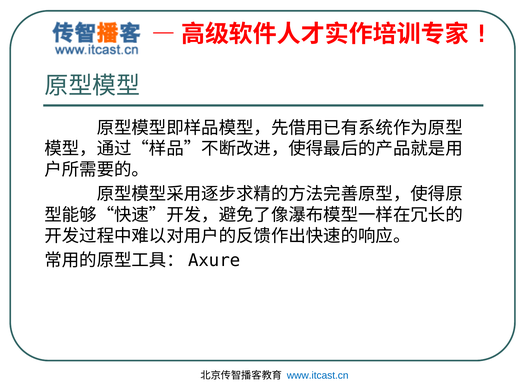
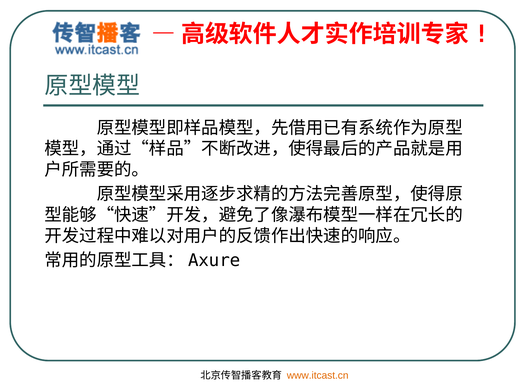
www.itcast.cn colour: blue -> orange (318, 376)
